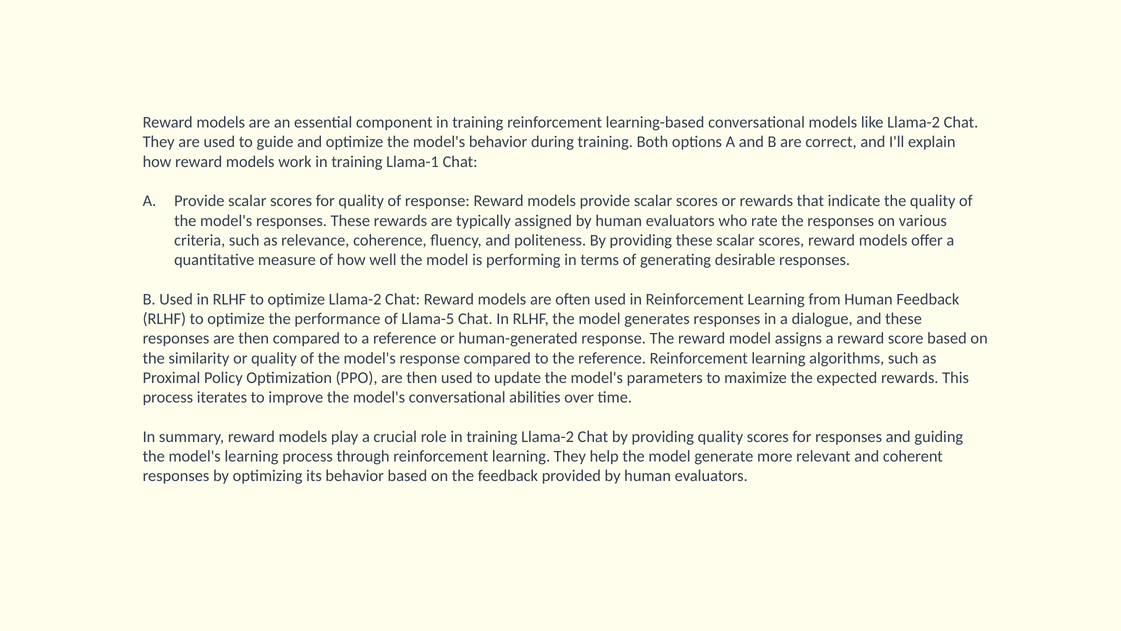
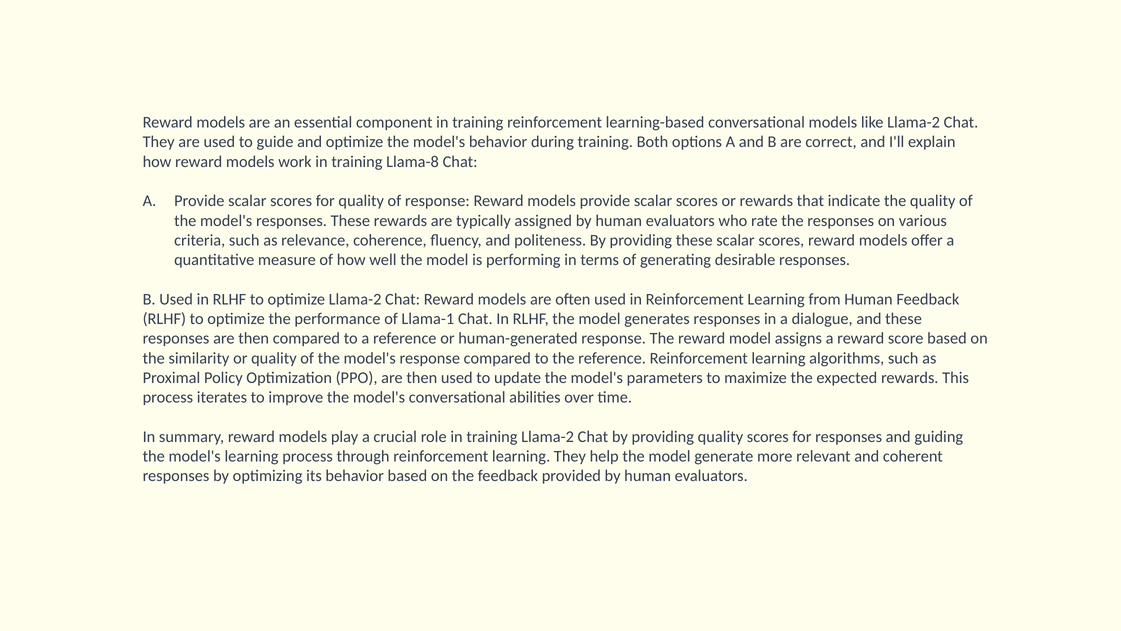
Llama-1: Llama-1 -> Llama-8 (413, 162)
Llama-5: Llama-5 -> Llama-1 (428, 319)
